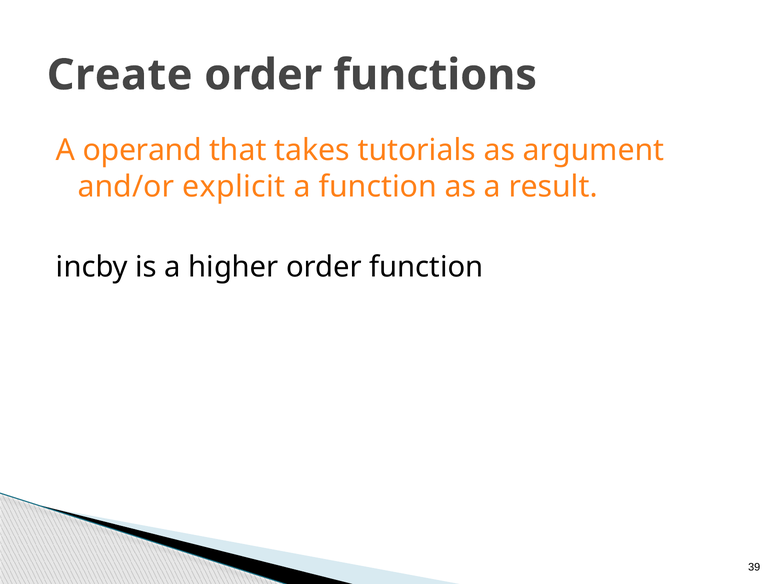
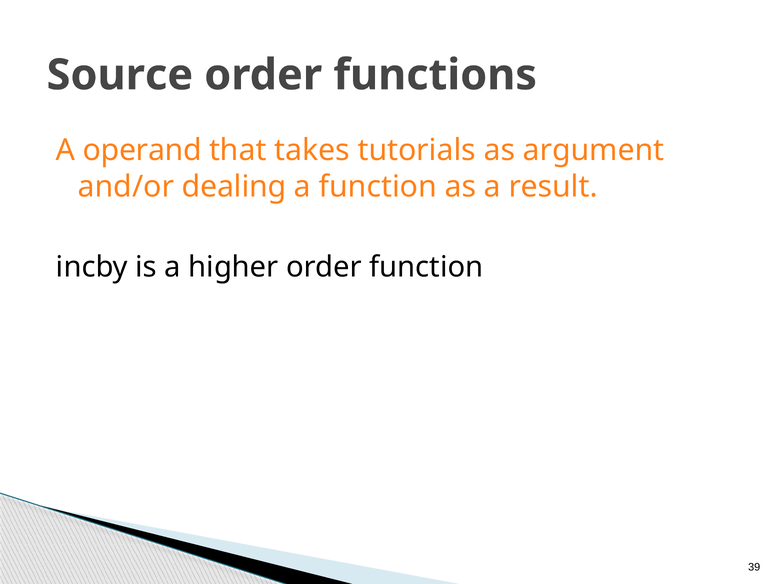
Create: Create -> Source (120, 75)
explicit: explicit -> dealing (234, 187)
